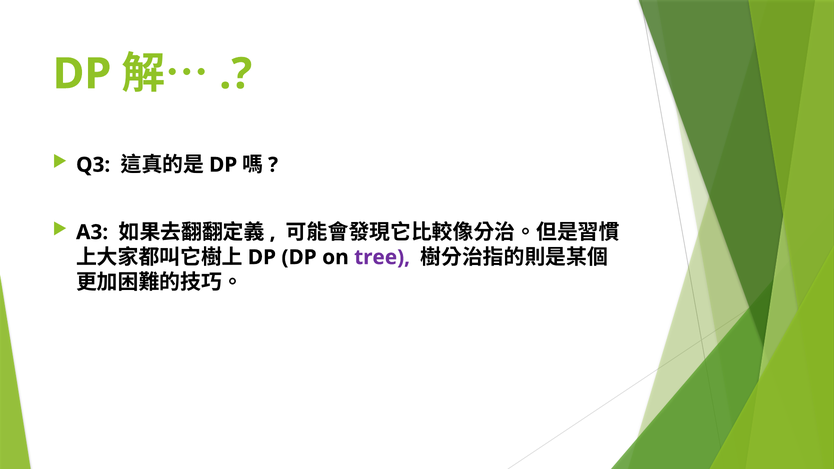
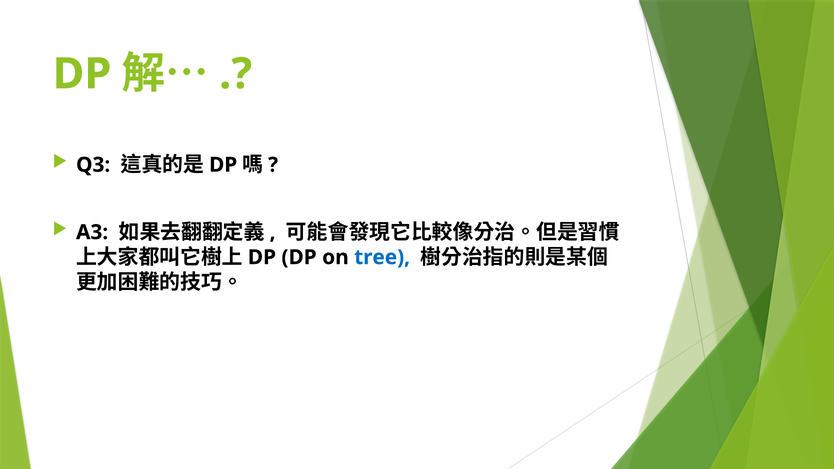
tree colour: purple -> blue (382, 257)
